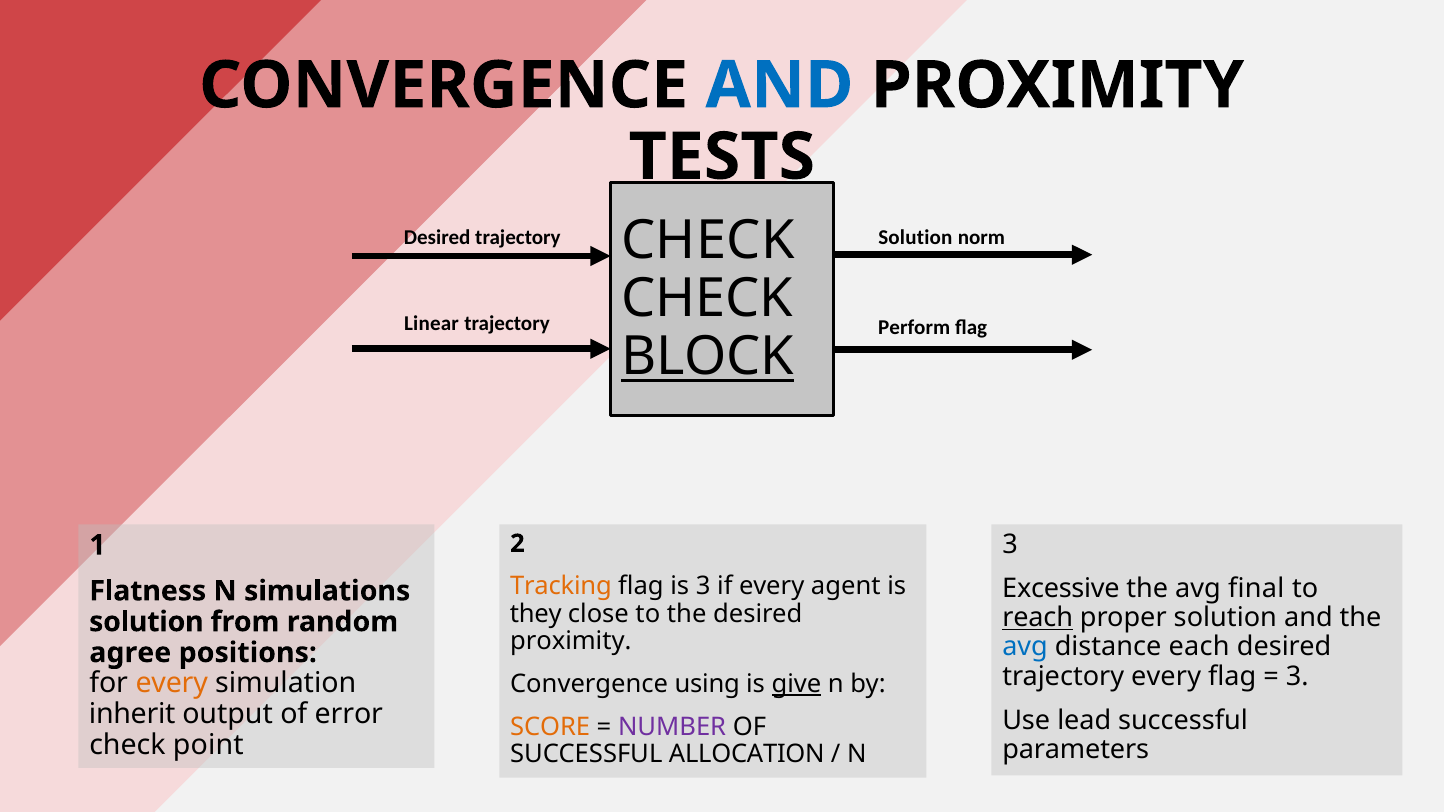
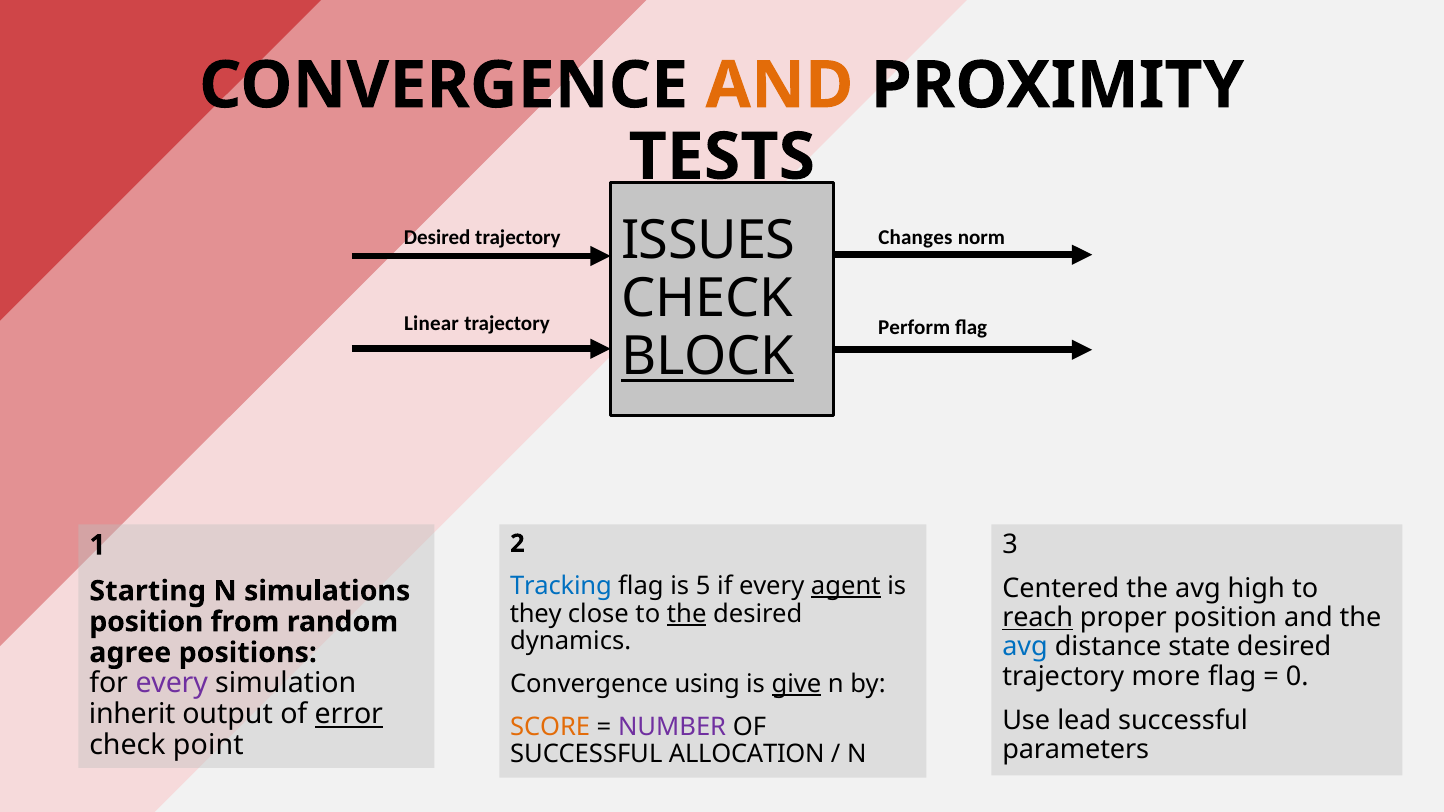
AND colour: blue -> orange (779, 86)
CHECK: CHECK -> ISSUES (708, 240)
Solution: Solution -> Changes (915, 238)
Tracking colour: orange -> blue (561, 586)
is 3: 3 -> 5 (703, 586)
agent underline: none -> present (846, 586)
Excessive: Excessive -> Centered (1061, 589)
final: final -> high (1256, 589)
Flatness: Flatness -> Starting (148, 591)
the underline: none -> present (687, 614)
proper solution: solution -> position (1225, 618)
solution: solution -> position (146, 622)
proximity: proximity -> dynamics (571, 642)
each: each -> state (1199, 647)
trajectory every: every -> more (1166, 677)
3: 3 -> 0 (1297, 677)
every colour: orange -> purple (172, 684)
error underline: none -> present (349, 715)
